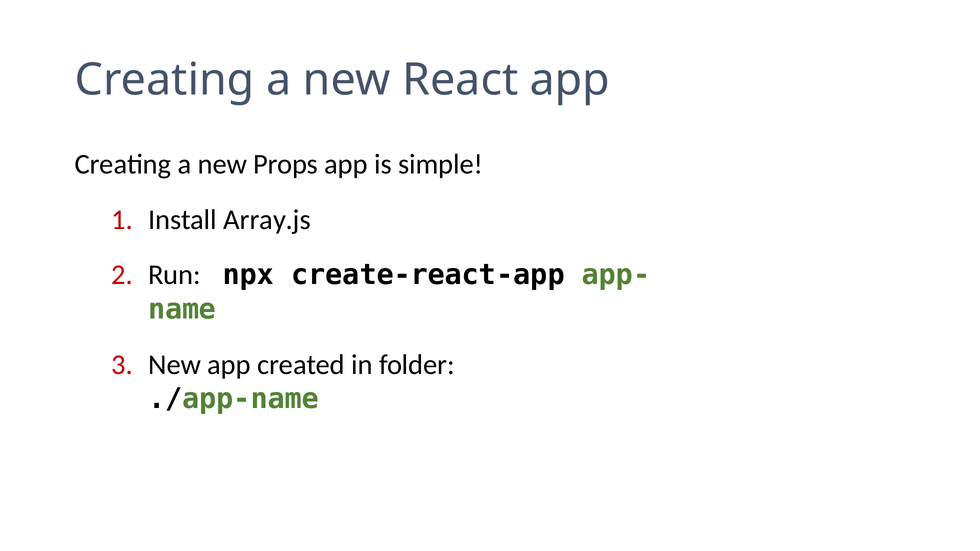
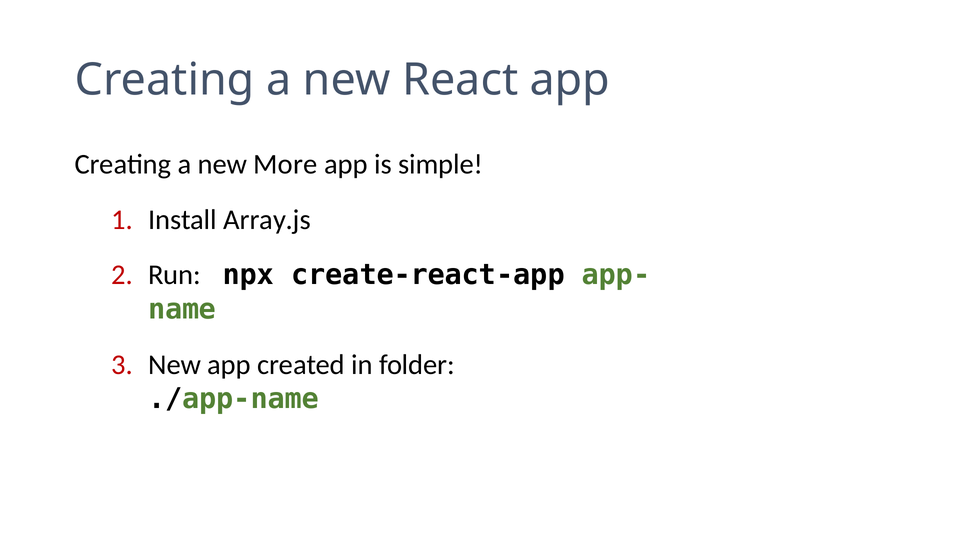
Props: Props -> More (285, 164)
